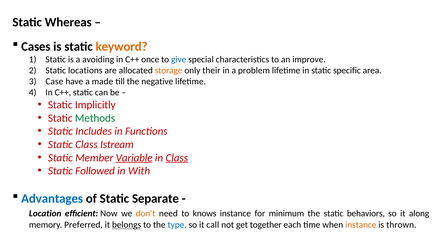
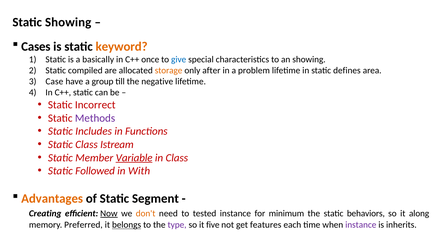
Static Whereas: Whereas -> Showing (68, 22)
avoiding: avoiding -> basically (98, 59)
an improve: improve -> showing (309, 59)
locations: locations -> compiled (85, 70)
their: their -> after (211, 70)
specific: specific -> defines (347, 70)
made: made -> group (103, 81)
Implicitly: Implicitly -> Incorrect (95, 105)
Methods colour: green -> purple (95, 118)
Class underline: present -> none (177, 157)
Advantages colour: blue -> orange (52, 198)
Separate: Separate -> Segment (155, 198)
Location: Location -> Creating (45, 213)
Now underline: none -> present (109, 213)
knows: knows -> tested (205, 213)
type colour: blue -> purple (177, 224)
call: call -> five (213, 224)
together: together -> features (266, 224)
instance colour: orange -> purple (361, 224)
thrown: thrown -> inherits (401, 224)
